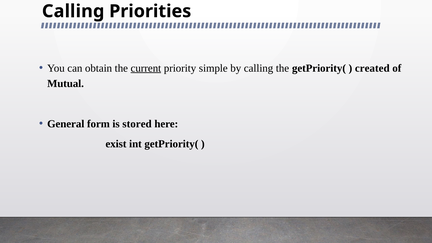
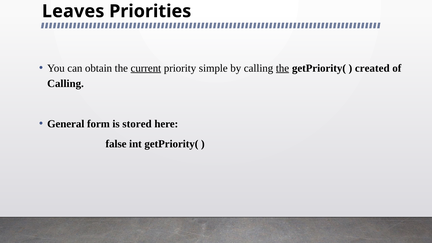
Calling: Calling -> Leaves (73, 11)
the underline: none -> present (283, 68)
Mutual: Mutual -> Calling (66, 84)
exist: exist -> false (116, 144)
